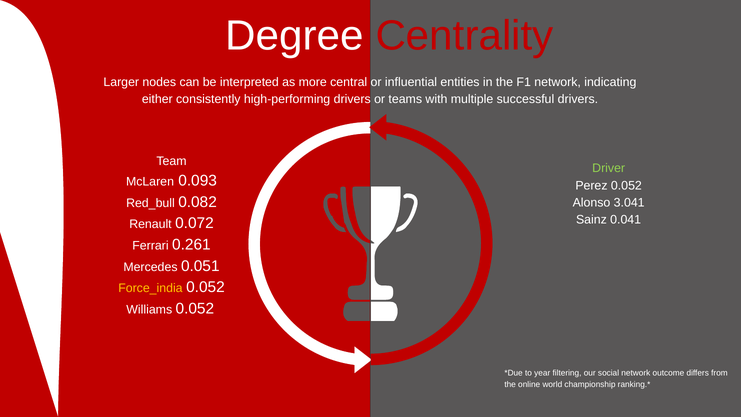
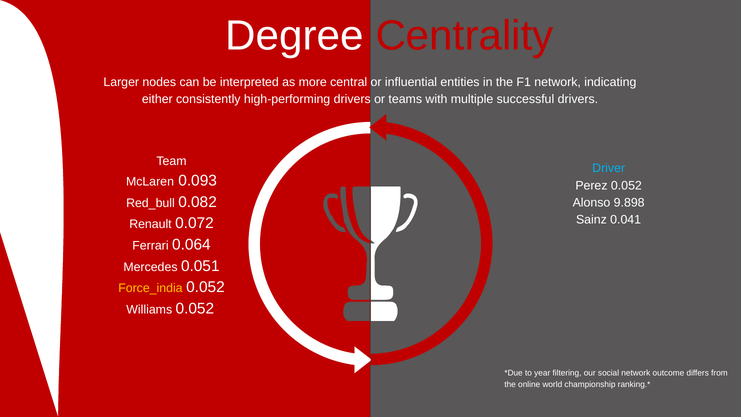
Driver colour: light green -> light blue (609, 168)
3.041: 3.041 -> 9.898 (629, 202)
0.261: 0.261 -> 0.064 (191, 245)
